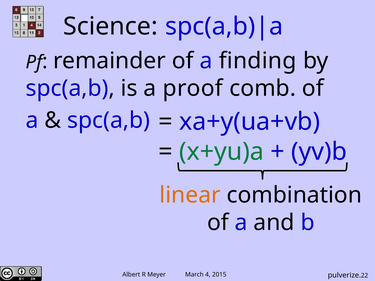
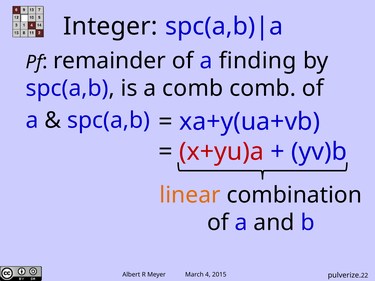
Science: Science -> Integer (110, 26)
a proof: proof -> comb (193, 88)
x+yu)a colour: green -> red (221, 152)
